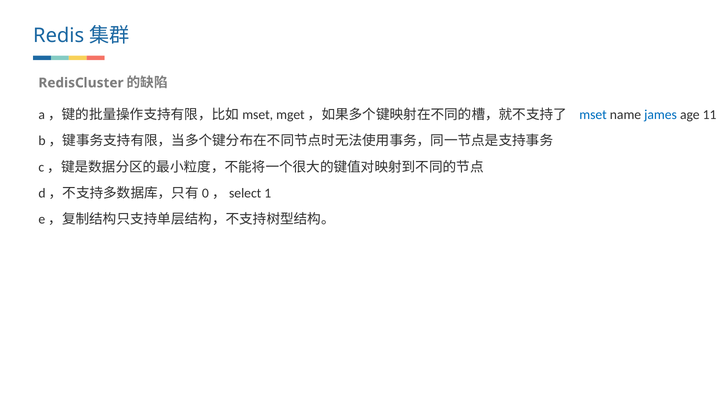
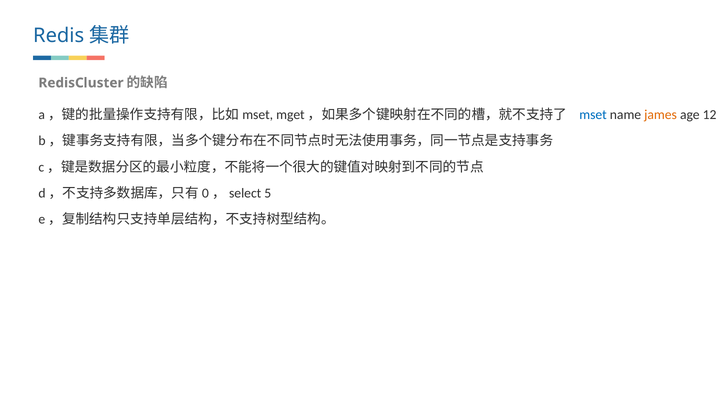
james colour: blue -> orange (661, 115)
11: 11 -> 12 (710, 115)
1: 1 -> 5 (268, 193)
